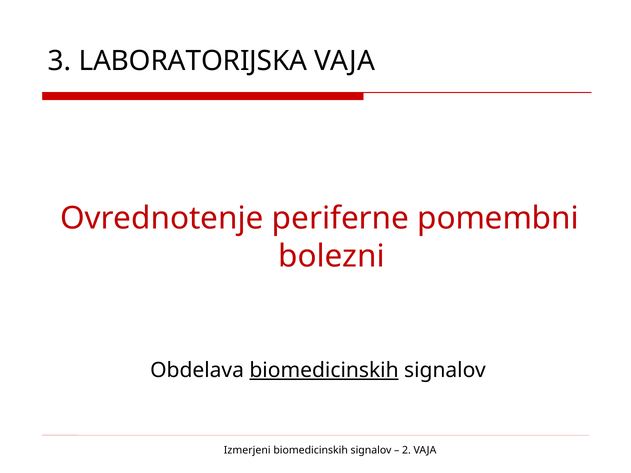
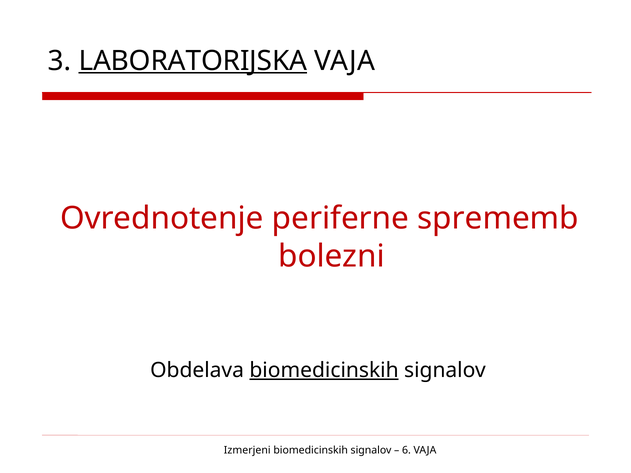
LABORATORIJSKA underline: none -> present (193, 61)
pomembni: pomembni -> sprememb (498, 218)
2: 2 -> 6 (406, 451)
